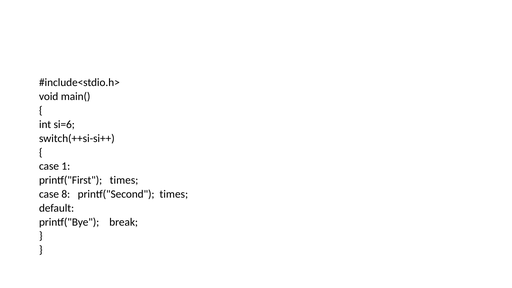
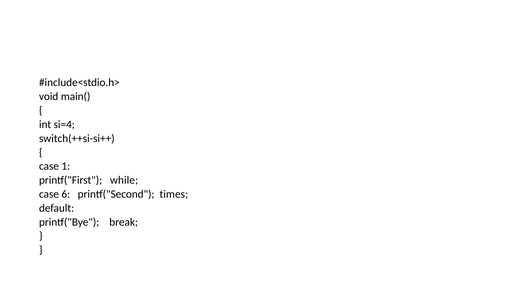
si=6: si=6 -> si=4 (64, 124)
printf("First times: times -> while (124, 180)
8: 8 -> 6 (66, 194)
